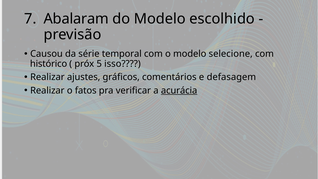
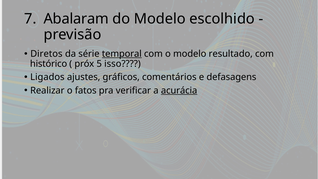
Causou: Causou -> Diretos (46, 54)
temporal underline: none -> present (122, 54)
selecione: selecione -> resultado (231, 54)
Realizar: Realizar -> Ligados (47, 77)
defasagem: defasagem -> defasagens (231, 77)
